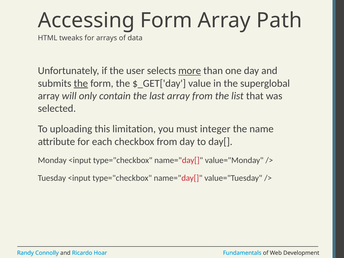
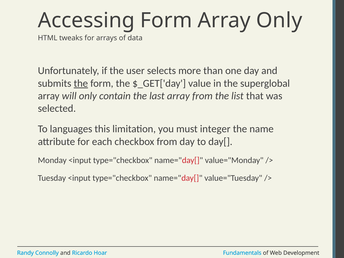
Array Path: Path -> Only (279, 20)
more underline: present -> none (190, 71)
uploading: uploading -> languages (71, 129)
